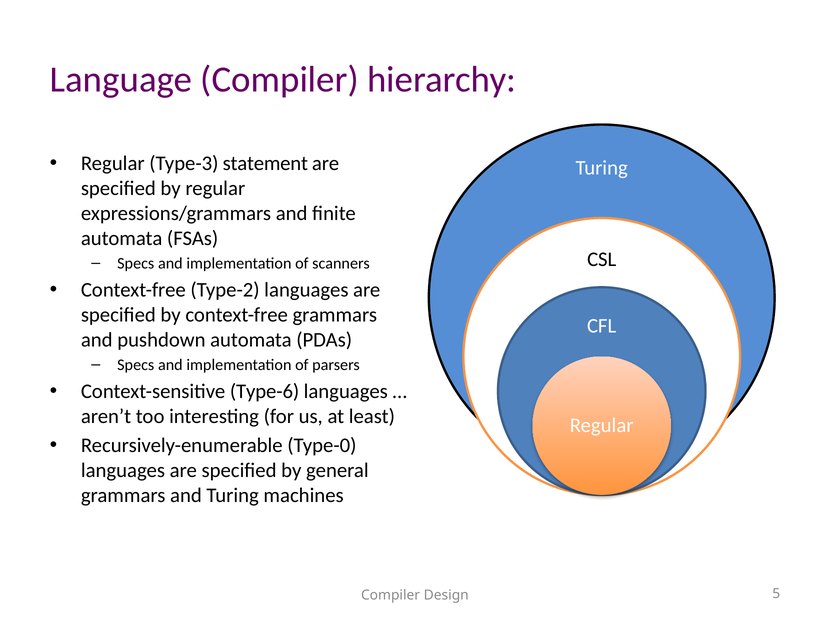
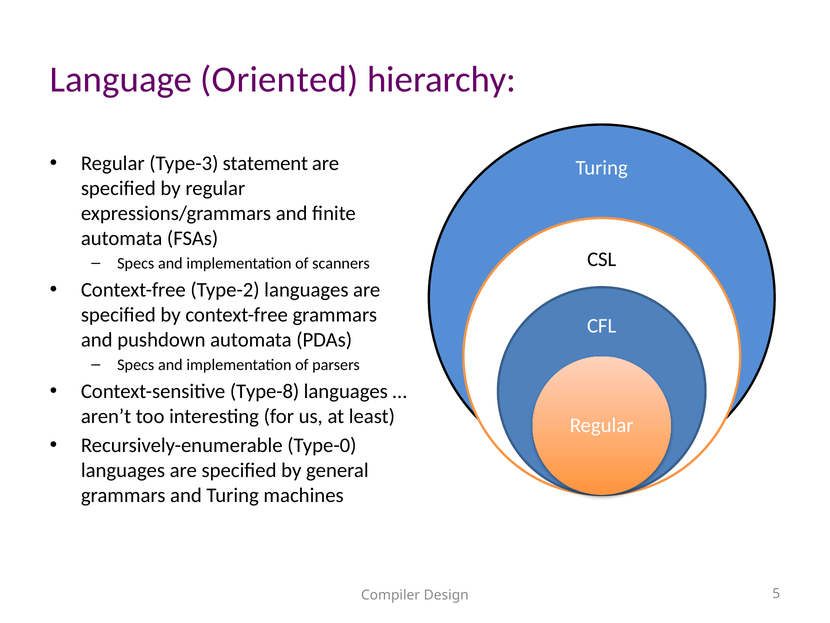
Language Compiler: Compiler -> Oriented (279, 79)
Type-6: Type-6 -> Type-8 (265, 391)
